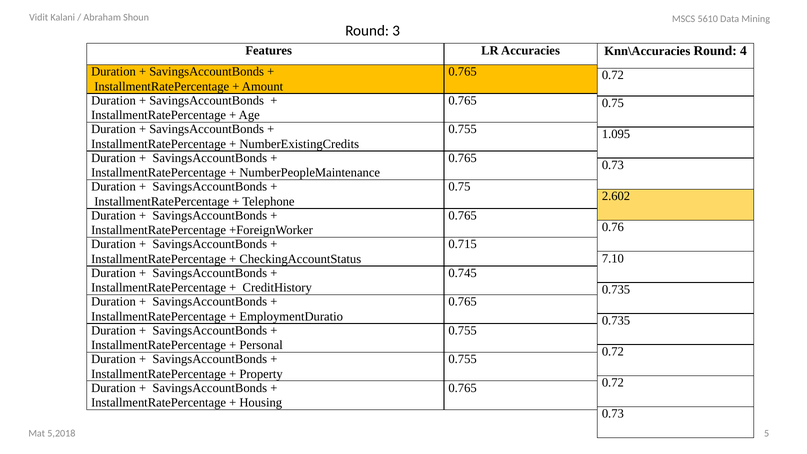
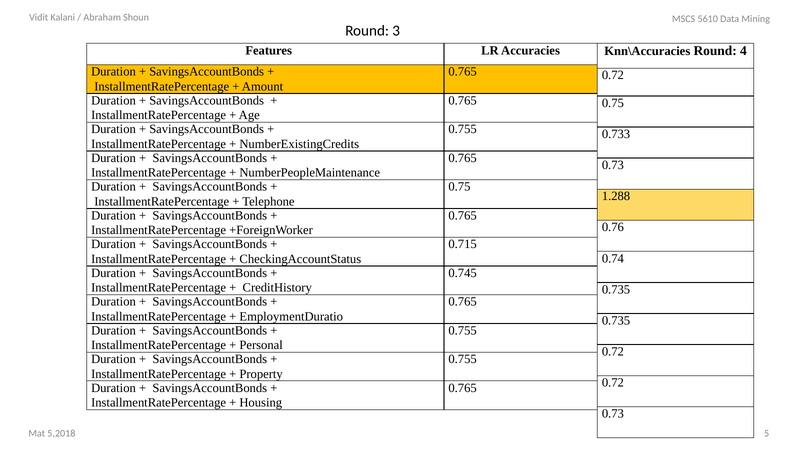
1.095: 1.095 -> 0.733 (616, 134)
2.602: 2.602 -> 1.288 (616, 196)
7.10: 7.10 -> 0.74 (613, 258)
